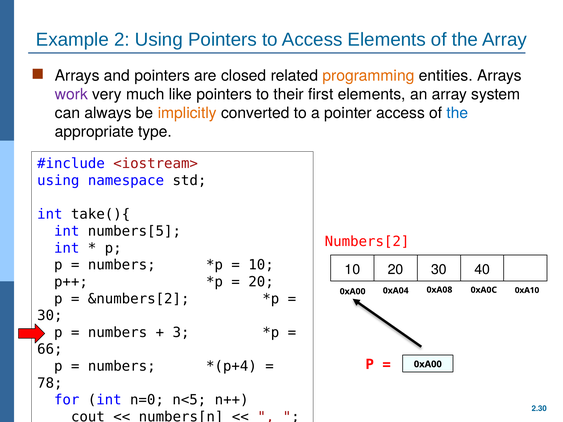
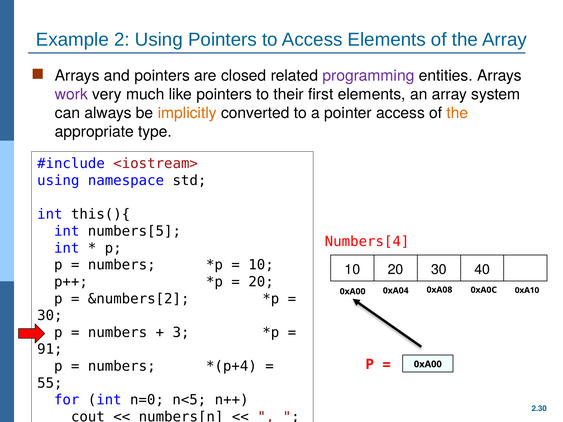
programming colour: orange -> purple (368, 76)
the colour: blue -> orange (458, 113)
take(){: take(){ -> this(){ (101, 214)
Numbers[2: Numbers[2 -> Numbers[4 (367, 242)
66: 66 -> 91 (50, 350)
78: 78 -> 55 (50, 383)
